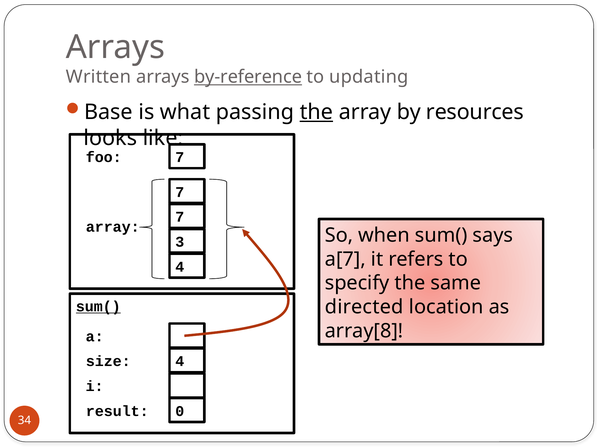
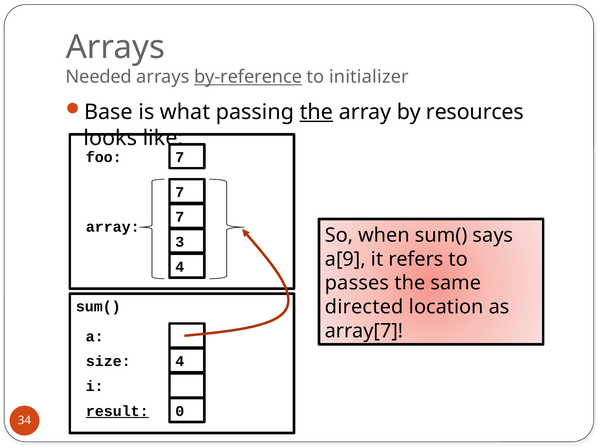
Written: Written -> Needed (99, 77)
updating: updating -> initializer (369, 77)
a[7: a[7 -> a[9 (345, 259)
specify: specify -> passes (357, 283)
sum( underline: present -> none (98, 307)
array[8: array[8 -> array[7 (364, 331)
result underline: none -> present (117, 412)
